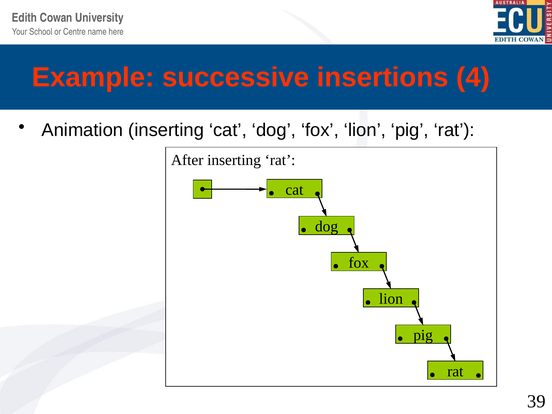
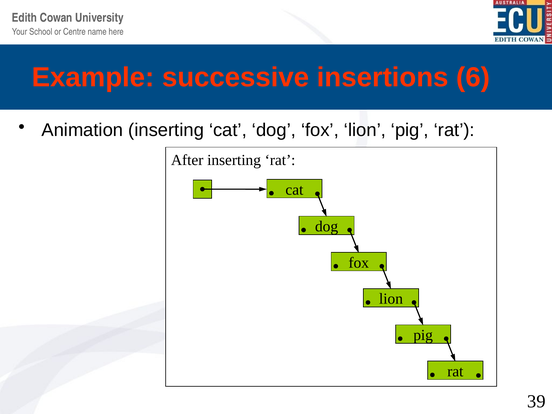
4: 4 -> 6 (473, 77)
